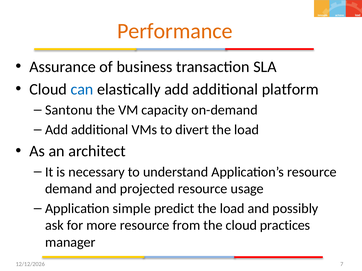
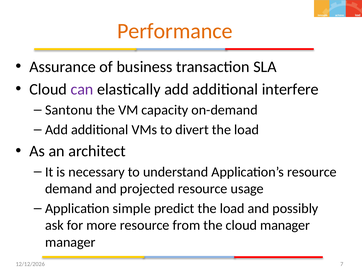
can colour: blue -> purple (82, 89)
platform: platform -> interfere (290, 89)
cloud practices: practices -> manager (285, 226)
